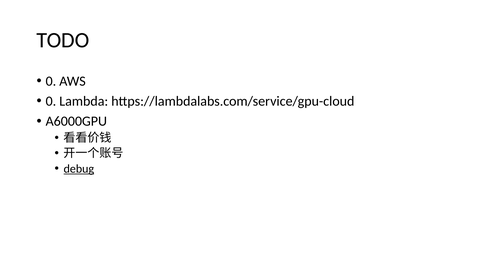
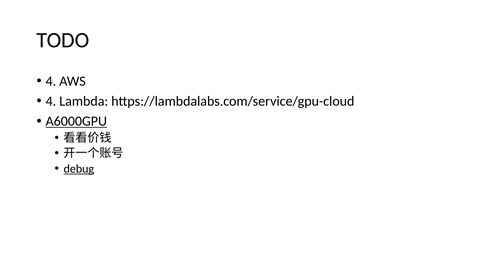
0: 0 -> 4 (51, 81)
0: 0 -> 4 (51, 101)
A6000GPU underline: none -> present (76, 121)
